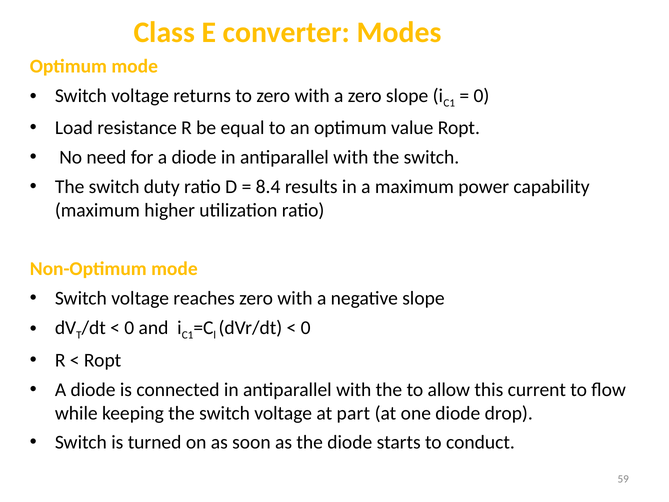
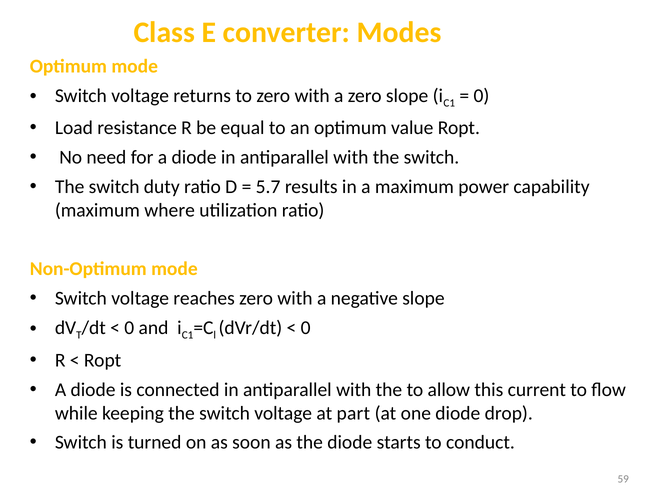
8.4: 8.4 -> 5.7 (268, 187)
higher: higher -> where (170, 210)
